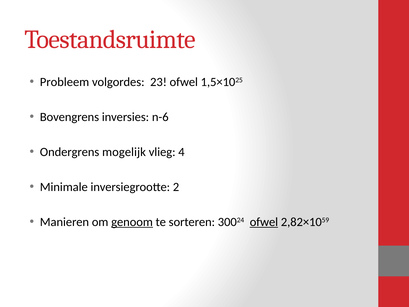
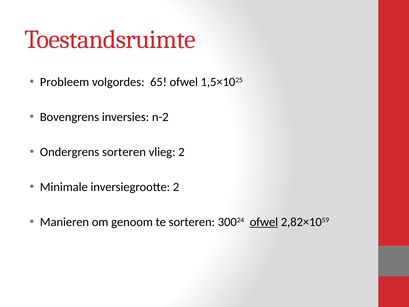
23: 23 -> 65 (158, 82)
n-6: n-6 -> n-2 (160, 117)
Ondergrens mogelijk: mogelijk -> sorteren (124, 152)
vlieg 4: 4 -> 2 (181, 152)
genoom underline: present -> none (132, 222)
